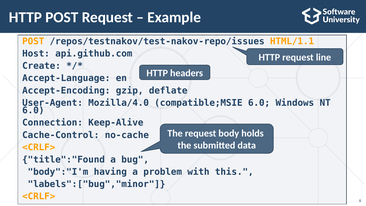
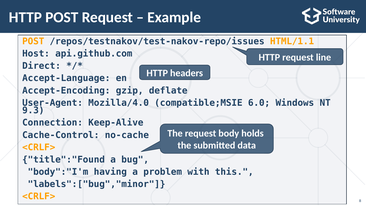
Create: Create -> Direct (42, 66)
6.0: 6.0 -> 9.3 (33, 110)
